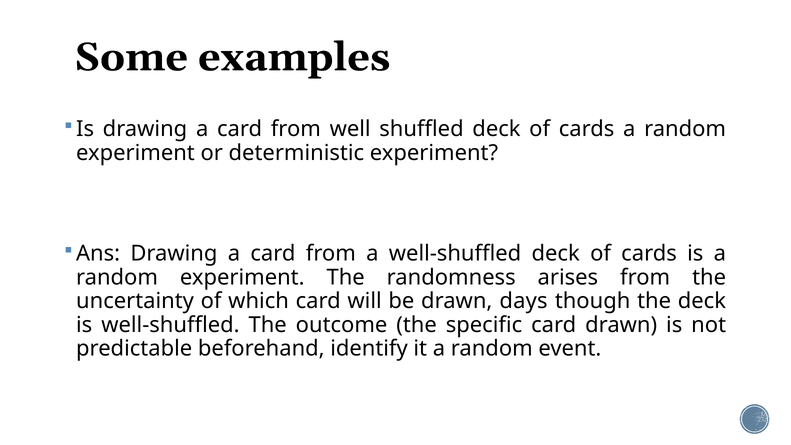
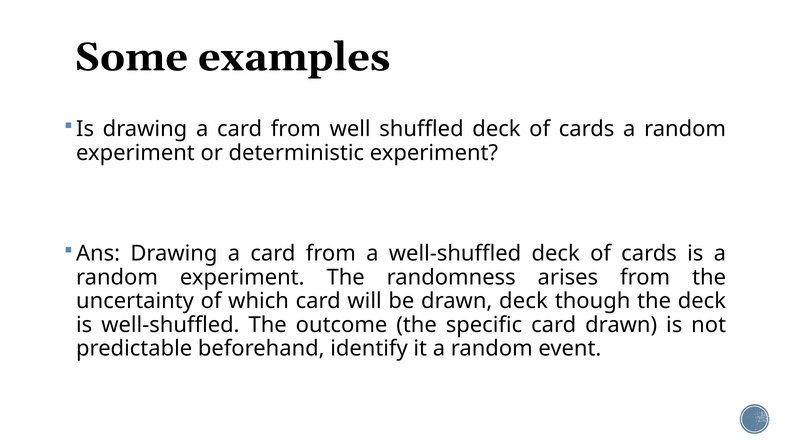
drawn days: days -> deck (524, 301)
